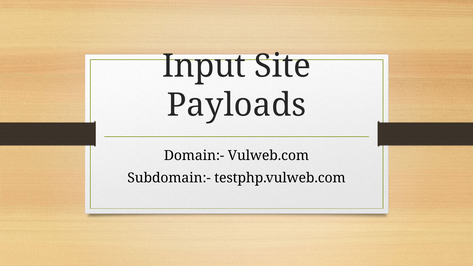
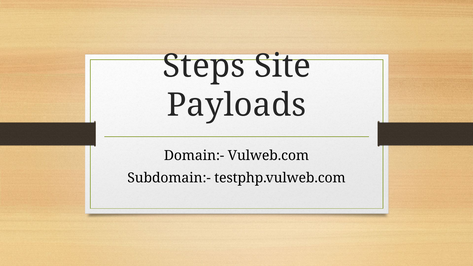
Input: Input -> Steps (204, 66)
